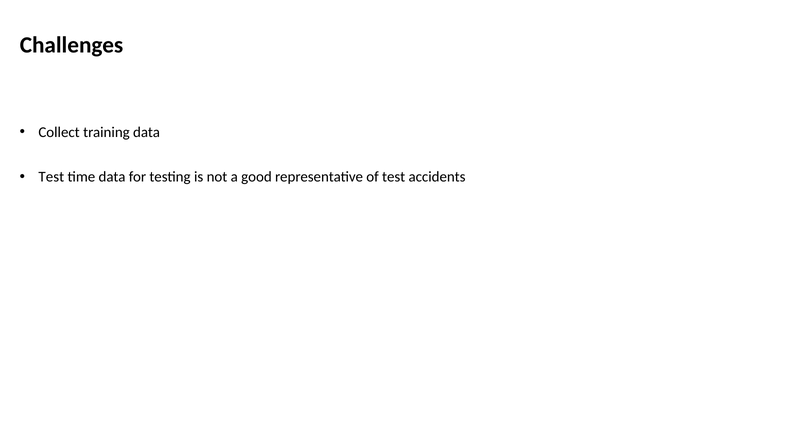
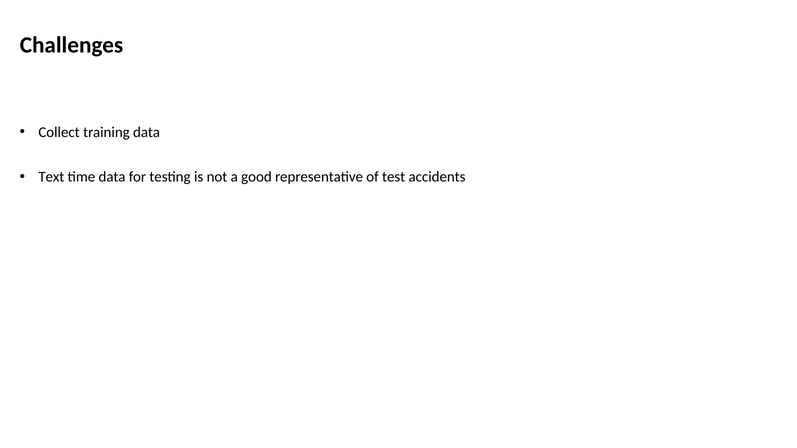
Test: Test -> Text (51, 177)
